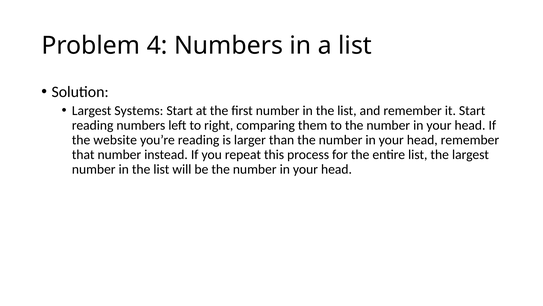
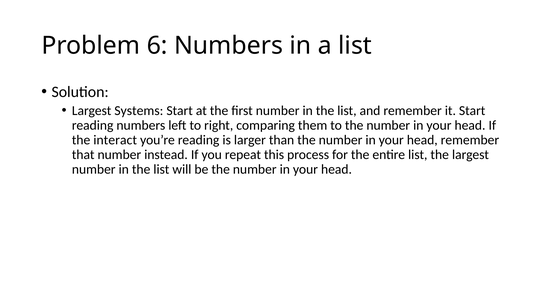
4: 4 -> 6 (157, 46)
website: website -> interact (115, 140)
